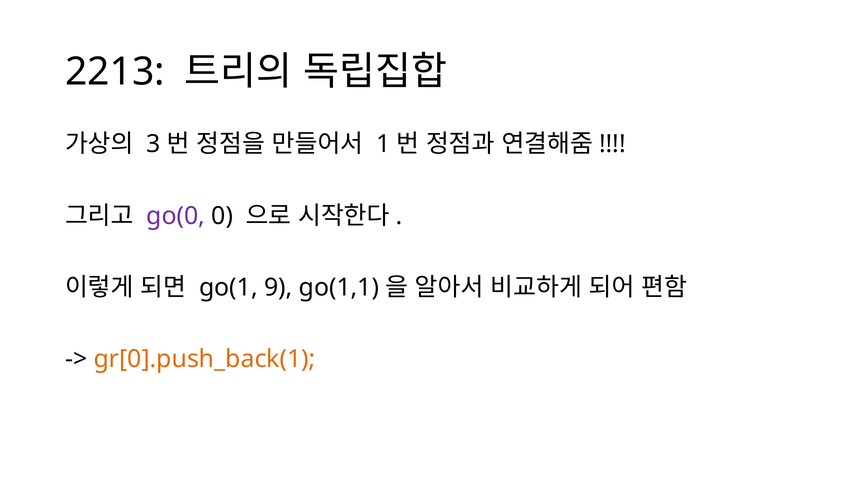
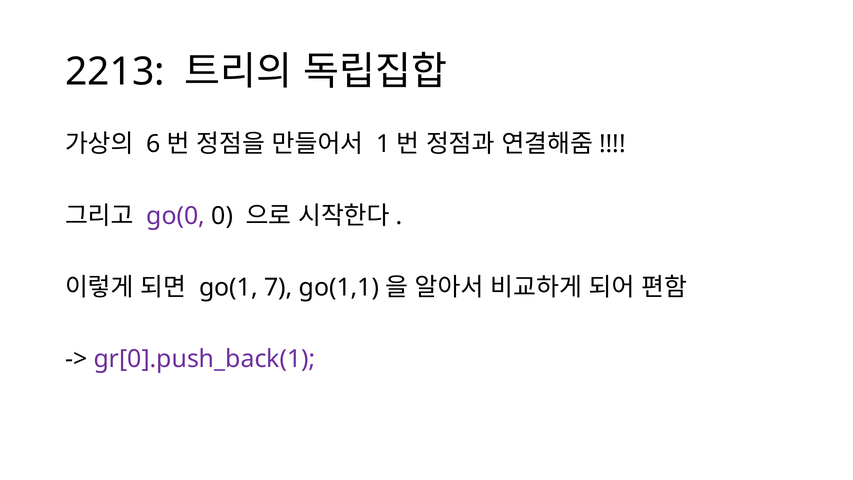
3: 3 -> 6 (154, 144)
9: 9 -> 7 (278, 287)
gr[0].push_back(1 colour: orange -> purple (205, 359)
